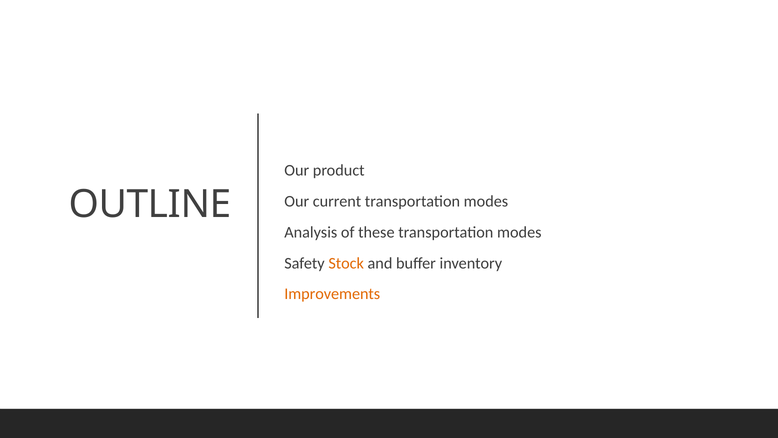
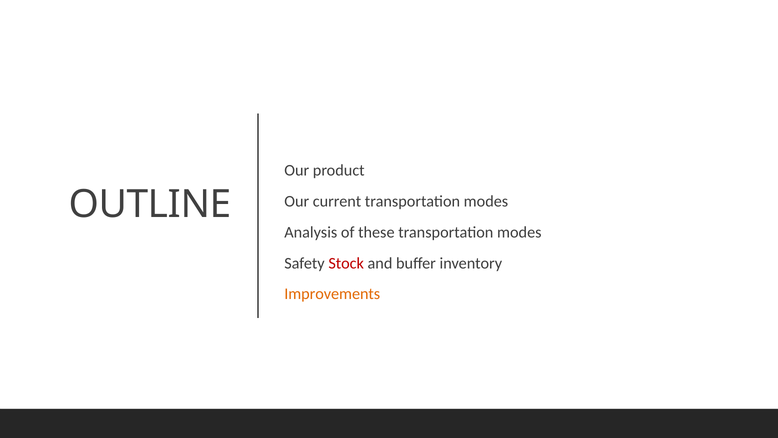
Stock colour: orange -> red (346, 263)
